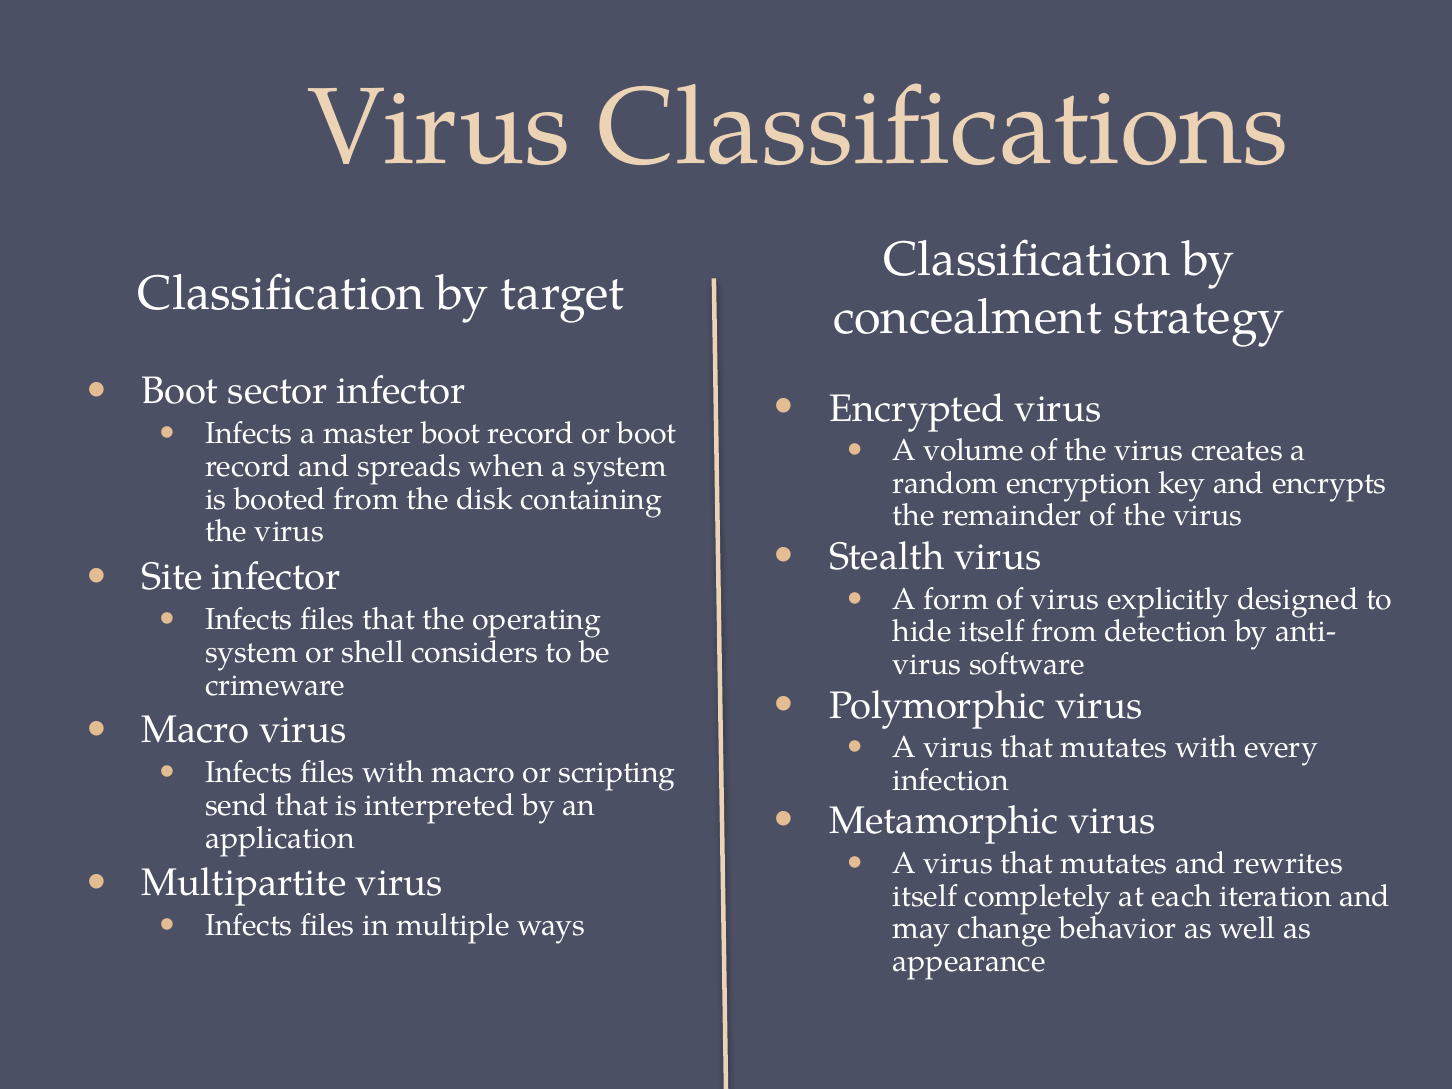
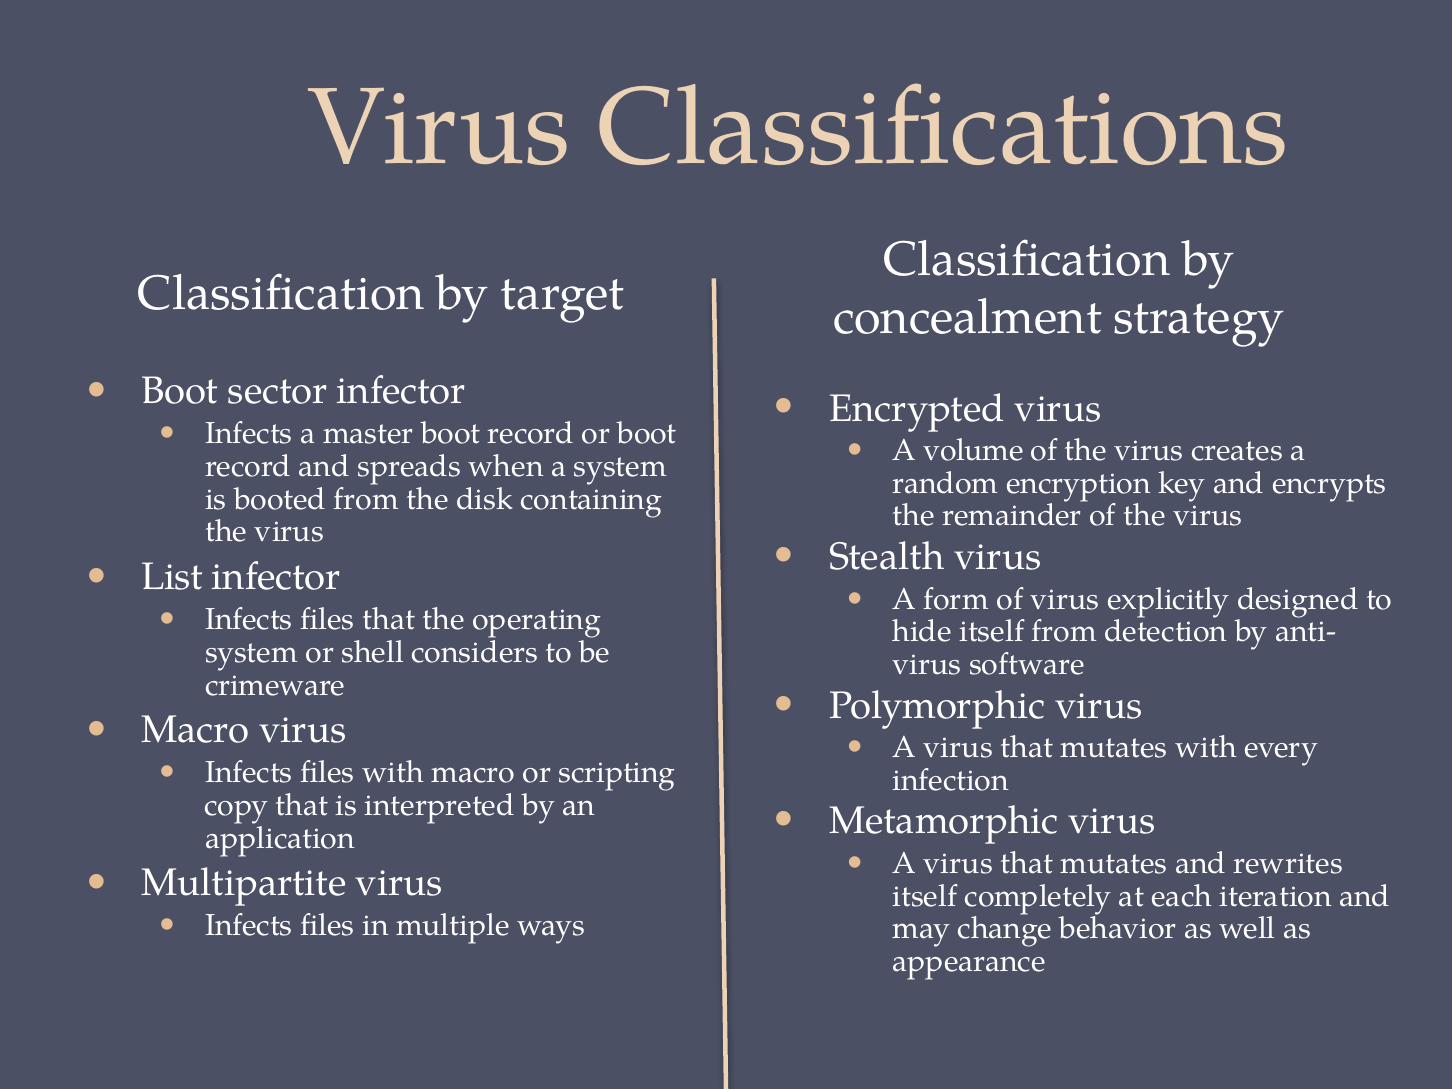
Site: Site -> List (172, 577)
send: send -> copy (237, 805)
